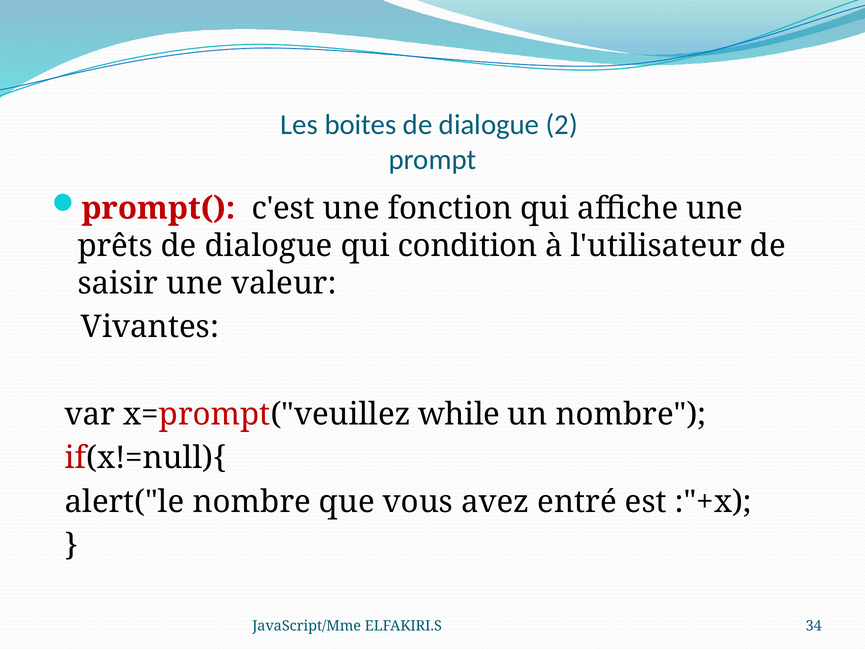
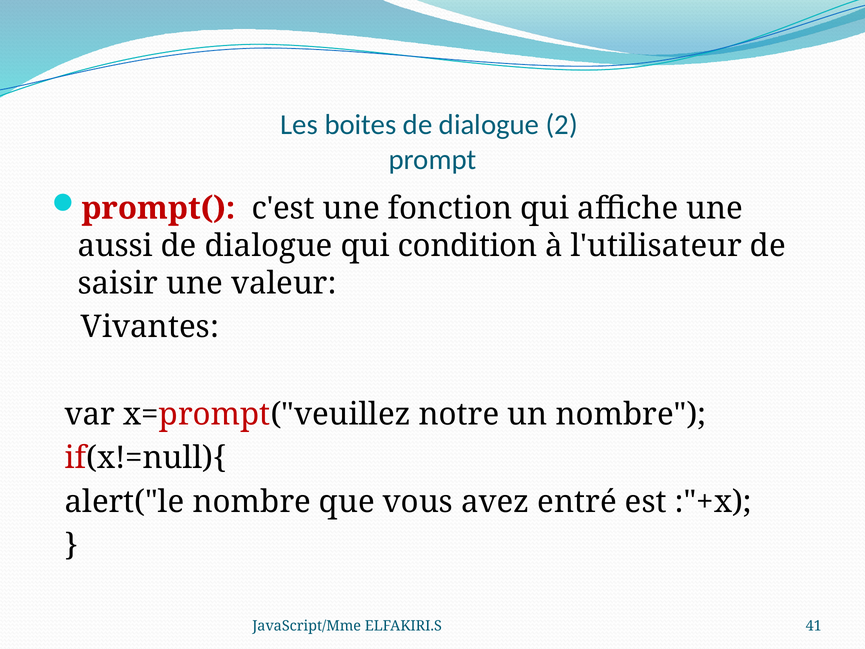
prêts: prêts -> aussi (115, 246)
while: while -> notre (459, 414)
34: 34 -> 41 (814, 626)
